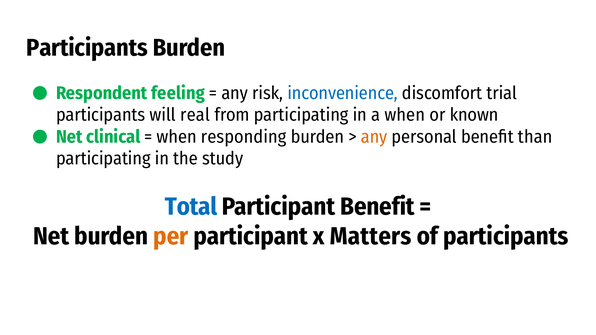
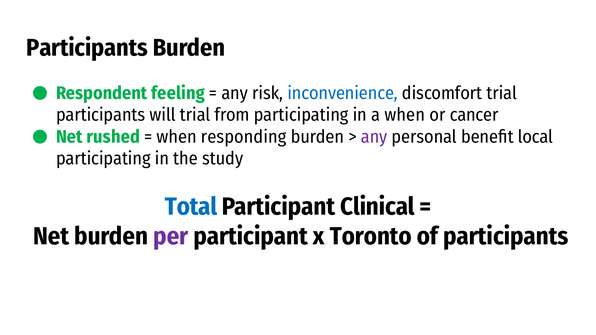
will real: real -> trial (195, 115)
known: known -> cancer (474, 115)
clinical: clinical -> rushed (113, 137)
any colour: orange -> purple (374, 137)
than: than -> local (535, 137)
Participant Benefit: Benefit -> Clinical (377, 207)
per colour: orange -> purple (171, 237)
Matters: Matters -> Toronto (371, 237)
